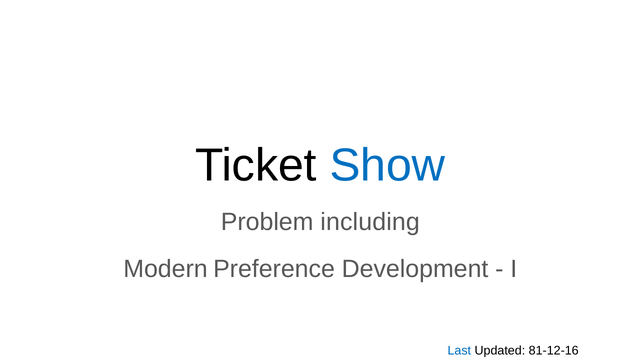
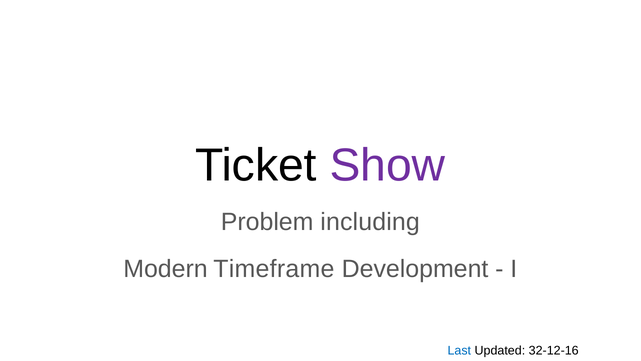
Show colour: blue -> purple (387, 165)
Preference: Preference -> Timeframe (274, 269)
81-12-16: 81-12-16 -> 32-12-16 (554, 350)
